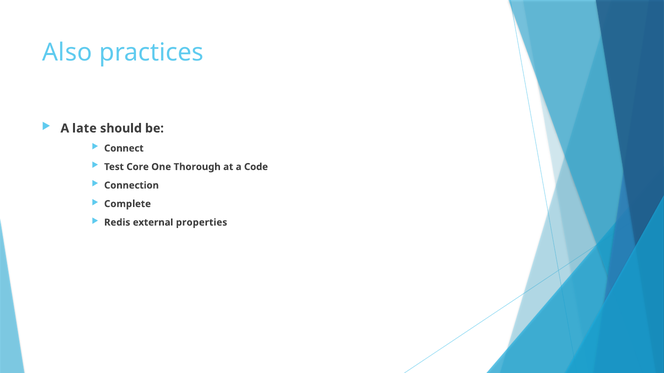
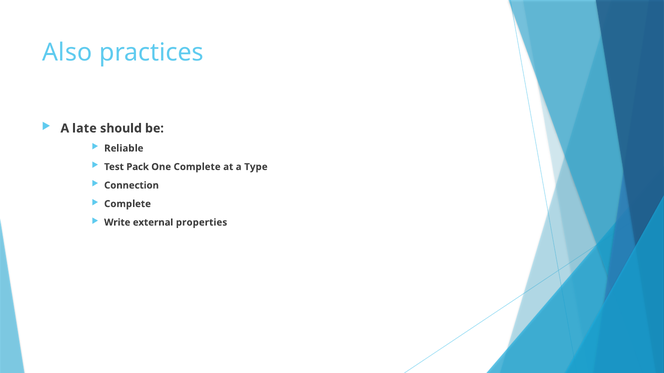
Connect: Connect -> Reliable (124, 149)
Core: Core -> Pack (138, 167)
One Thorough: Thorough -> Complete (197, 167)
Code: Code -> Type (256, 167)
Redis: Redis -> Write (117, 223)
